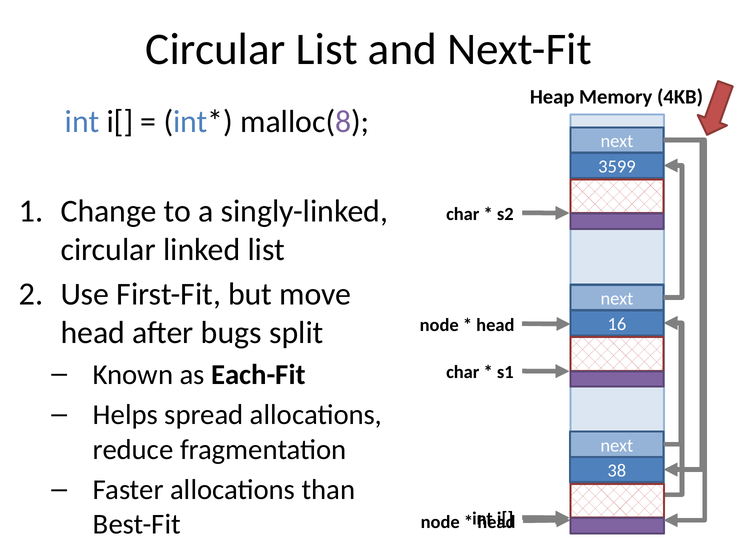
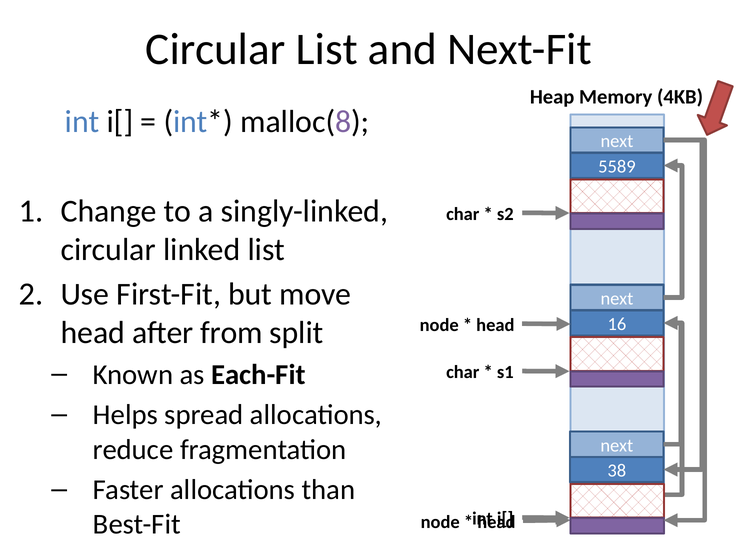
3599: 3599 -> 5589 (617, 167)
bugs: bugs -> from (232, 333)
